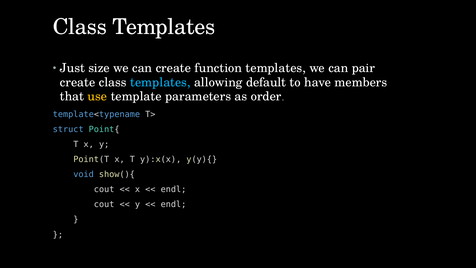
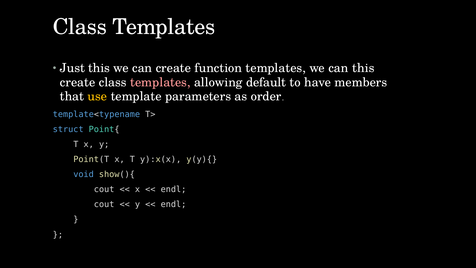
Just size: size -> this (99, 68)
can pair: pair -> this (363, 68)
templates colour: light blue -> pink (160, 82)
